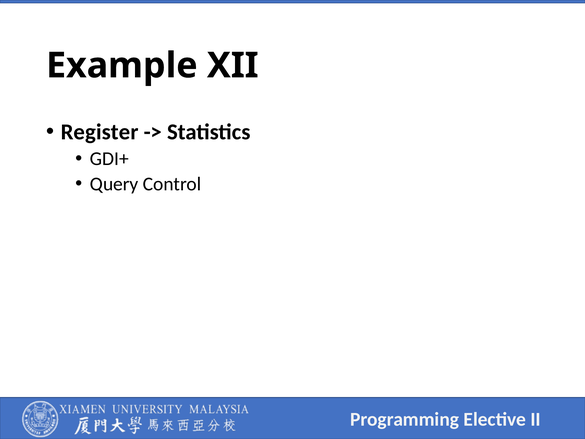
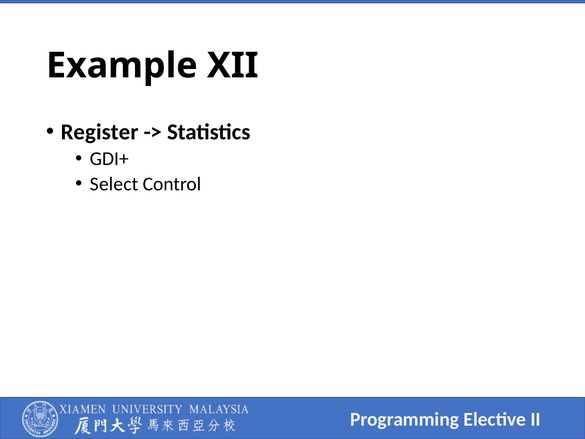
Query: Query -> Select (114, 184)
